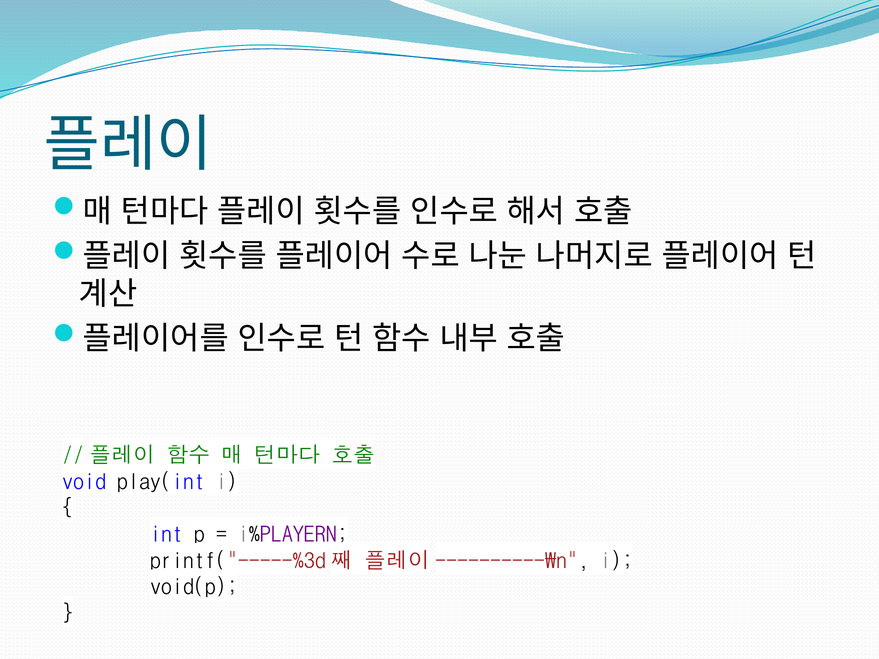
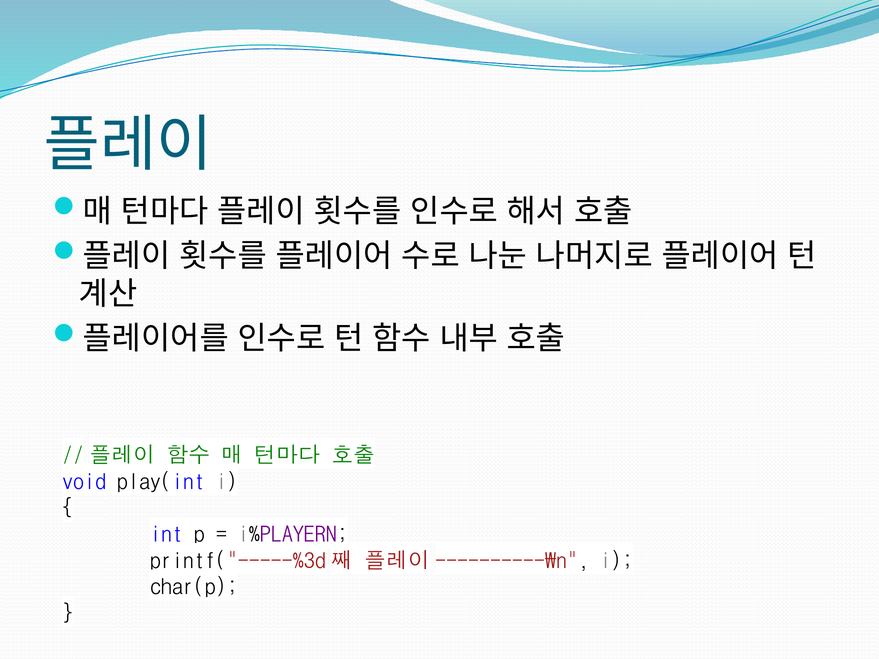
void(p: void(p -> char(p (194, 587)
